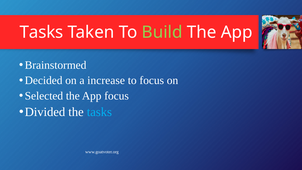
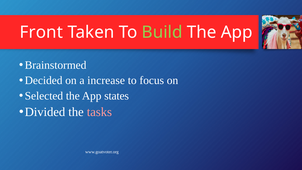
Tasks: Tasks -> Front (41, 32)
App focus: focus -> states (117, 96)
tasks colour: light blue -> pink (99, 112)
